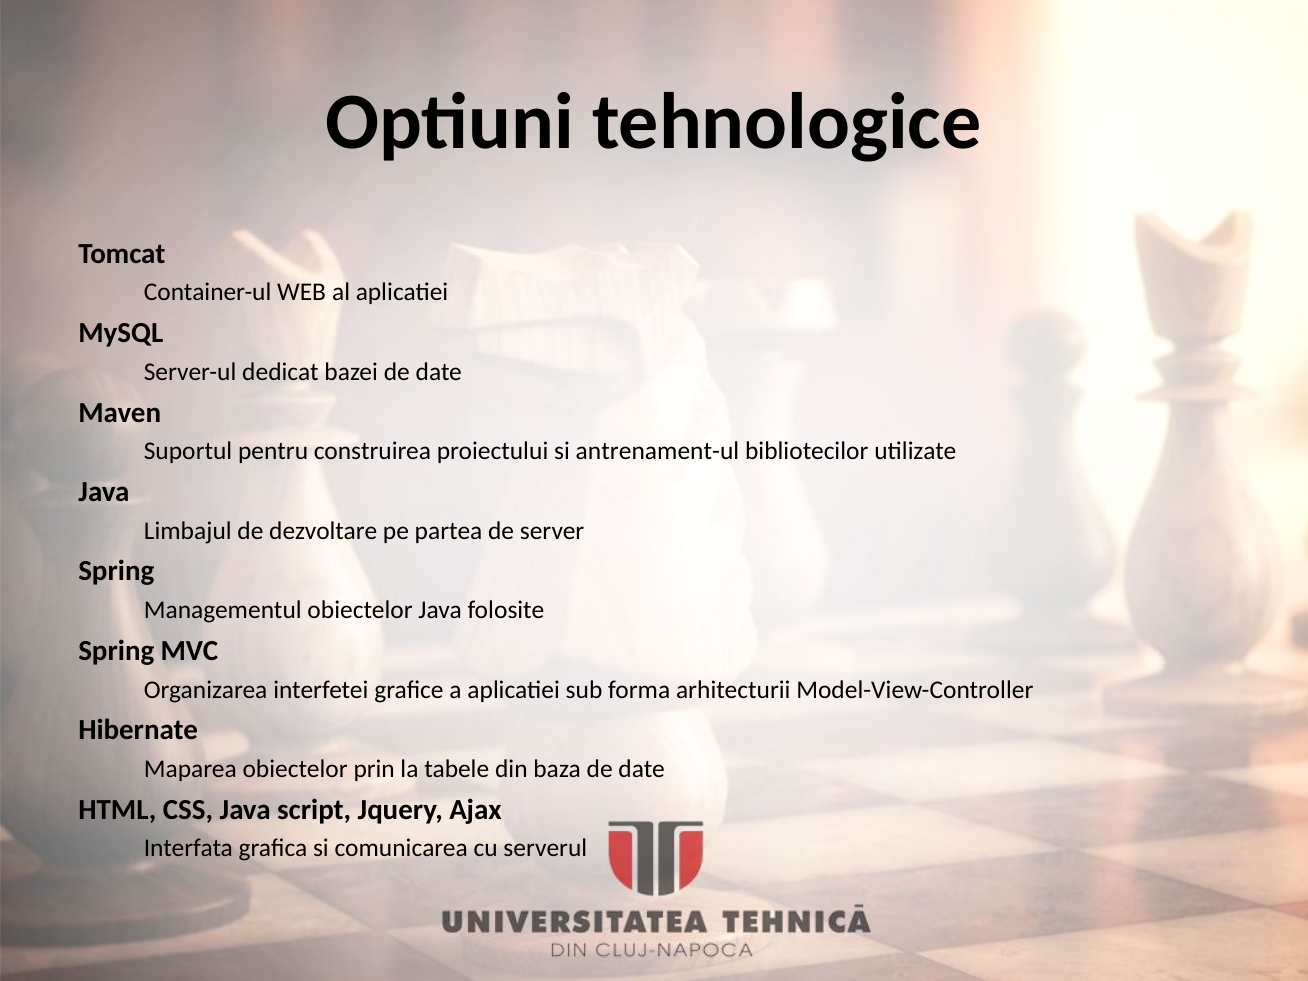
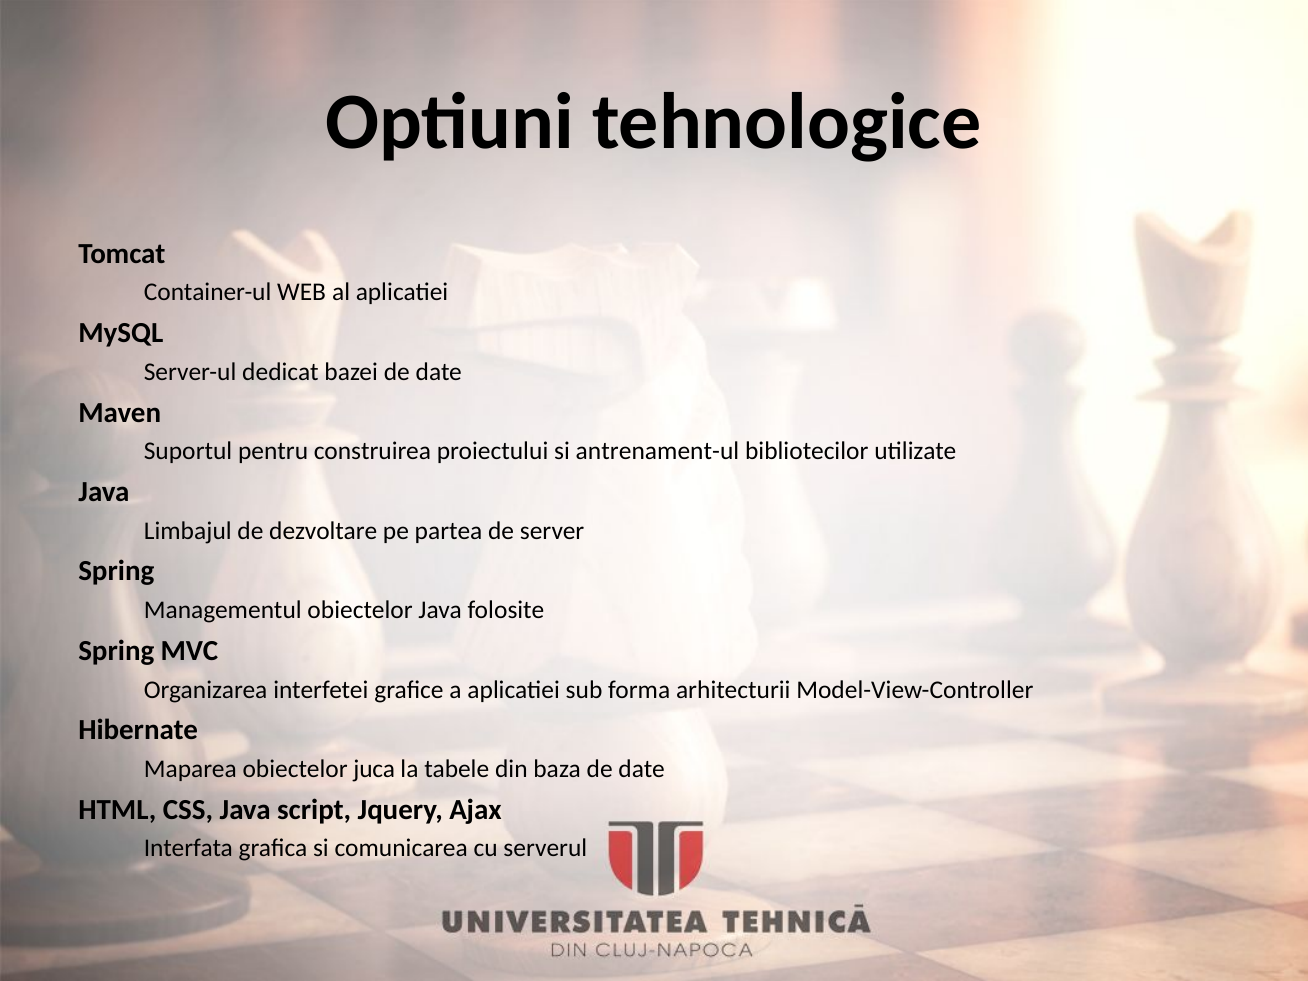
prin: prin -> juca (374, 769)
